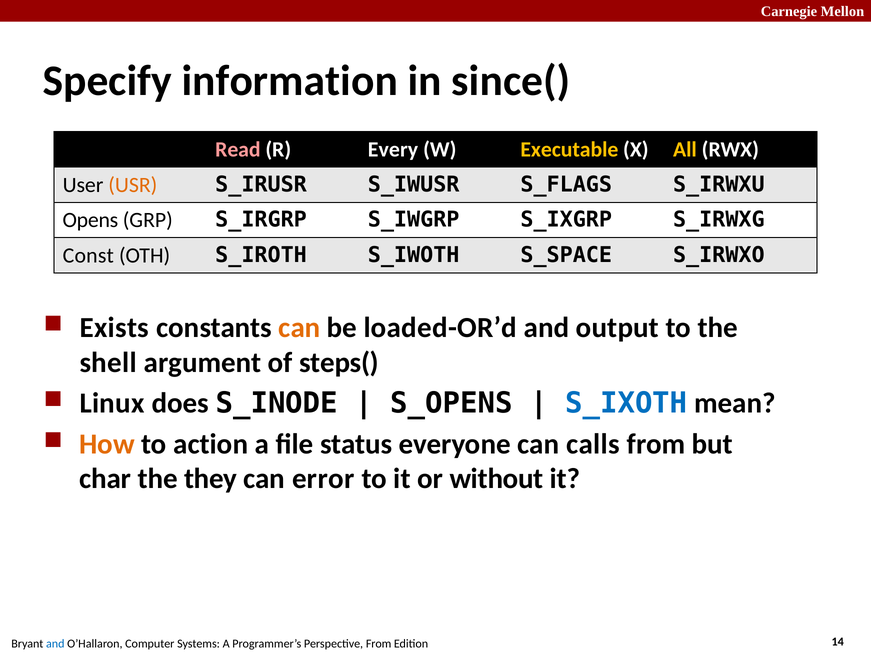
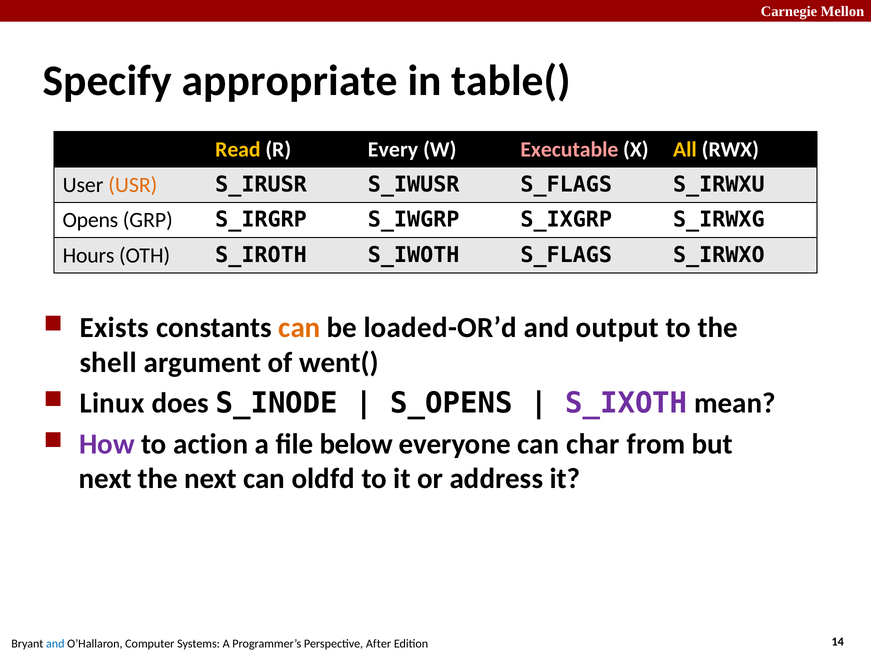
information: information -> appropriate (290, 81)
since(: since( -> table( (511, 81)
Read colour: pink -> yellow (238, 150)
Executable colour: yellow -> pink (569, 150)
Const: Const -> Hours (89, 256)
S_SPACE: S_SPACE -> S_FLAGS (566, 255)
steps(: steps( -> went( (339, 363)
S_IXOTH colour: blue -> purple (626, 403)
How colour: orange -> purple (107, 444)
status: status -> below (356, 444)
calls: calls -> char (593, 444)
char: char -> next (105, 479)
the they: they -> next (211, 479)
error: error -> oldfd (323, 479)
without: without -> address (496, 479)
From: From -> After (379, 644)
